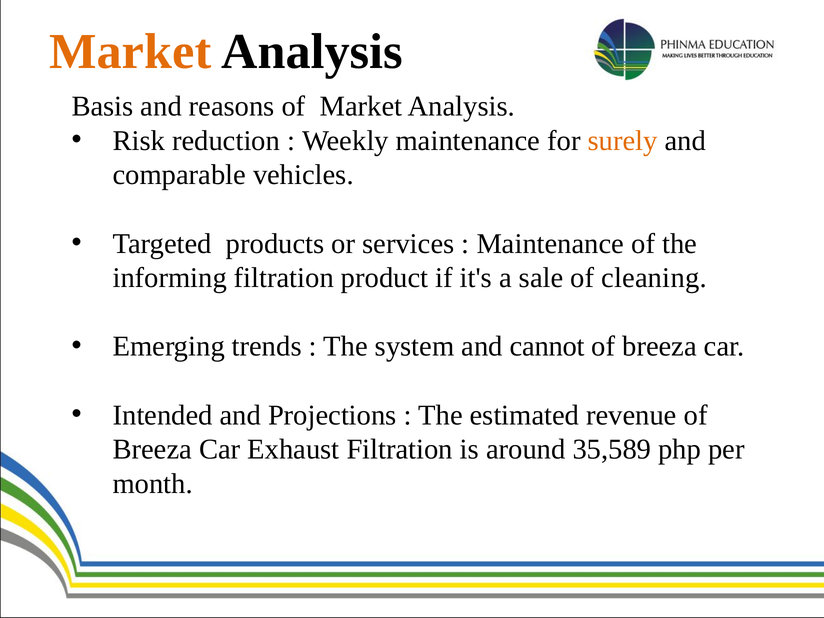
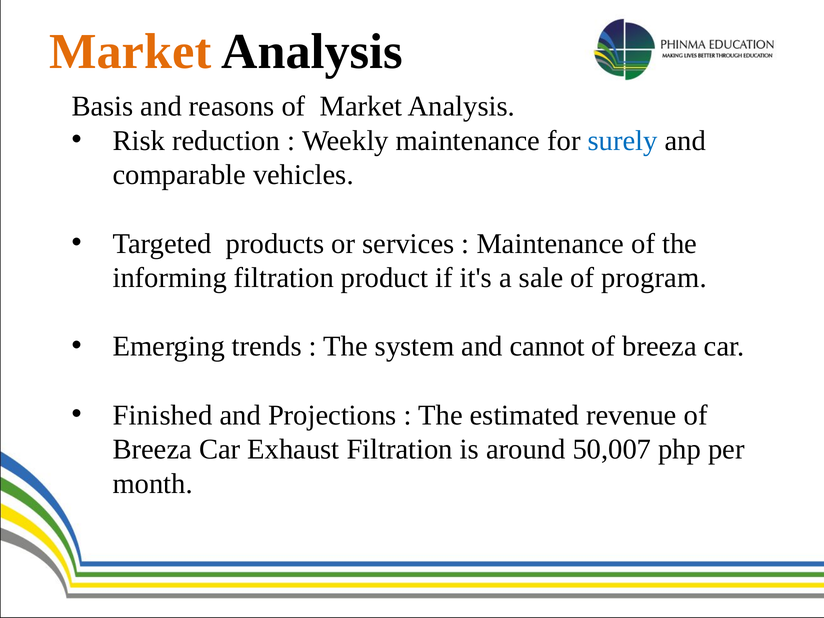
surely colour: orange -> blue (623, 141)
cleaning: cleaning -> program (654, 278)
Intended: Intended -> Finished (163, 415)
35,589: 35,589 -> 50,007 (612, 449)
